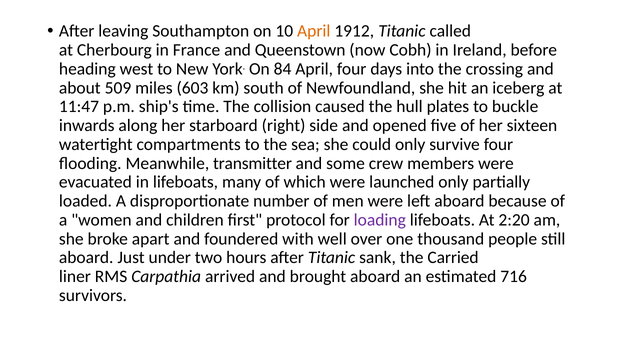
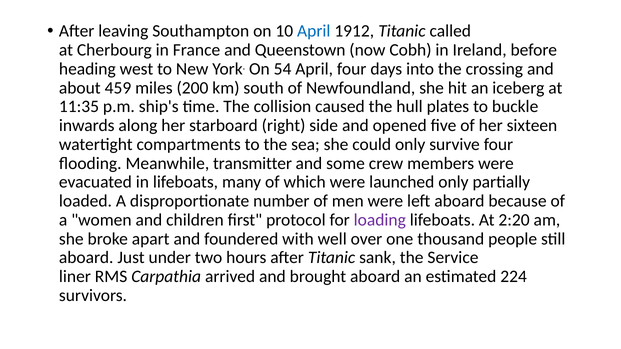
April colour: orange -> blue (314, 31)
84: 84 -> 54 (283, 69)
509: 509 -> 459 (118, 88)
603: 603 -> 200 (192, 88)
11:47: 11:47 -> 11:35 (79, 107)
Carried: Carried -> Service (453, 258)
716: 716 -> 224 (514, 277)
